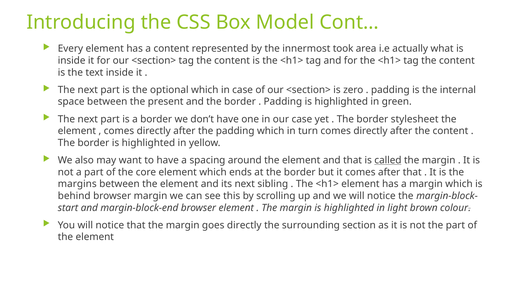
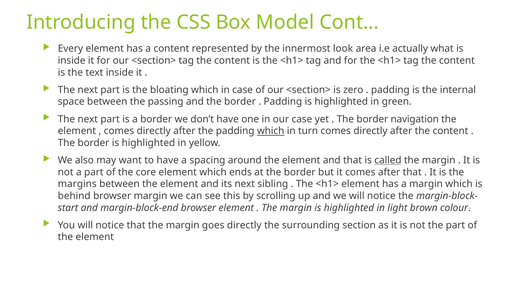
took: took -> look (343, 49)
optional: optional -> bloating (169, 90)
present: present -> passing (166, 102)
stylesheet: stylesheet -> navigation (415, 119)
which underline: none -> present (271, 131)
